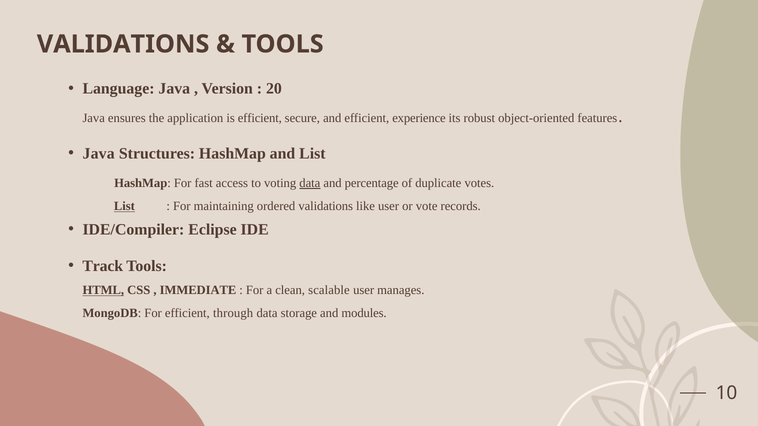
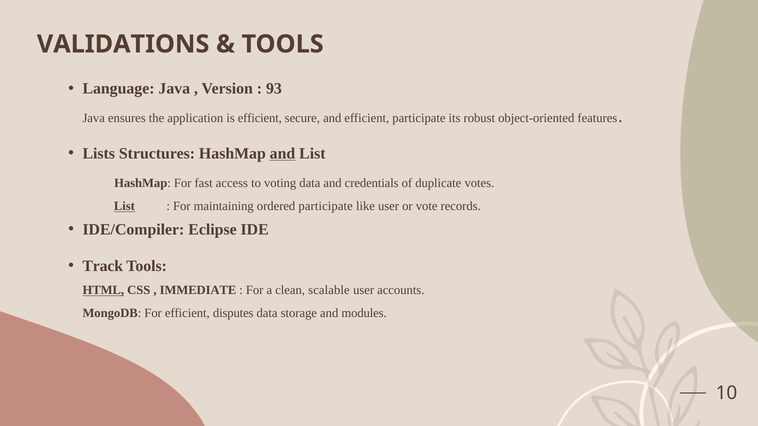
20: 20 -> 93 (274, 89)
efficient experience: experience -> participate (419, 118)
Java: Java -> Lists (99, 154)
and underline: none -> present (283, 154)
data underline: present -> none (310, 183)
percentage: percentage -> credentials (372, 183)
ordered validations: validations -> participate (326, 206)
manages: manages -> accounts (401, 290)
through: through -> disputes (233, 313)
